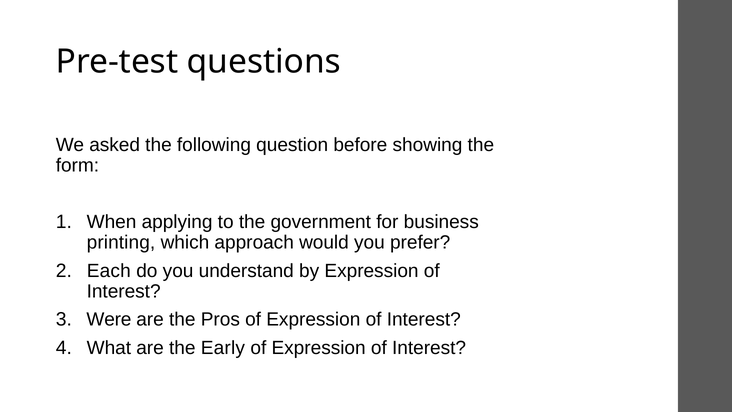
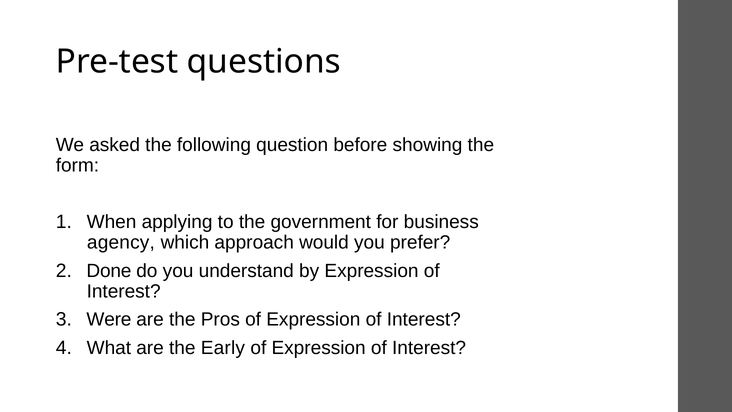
printing: printing -> agency (121, 242)
Each: Each -> Done (109, 271)
